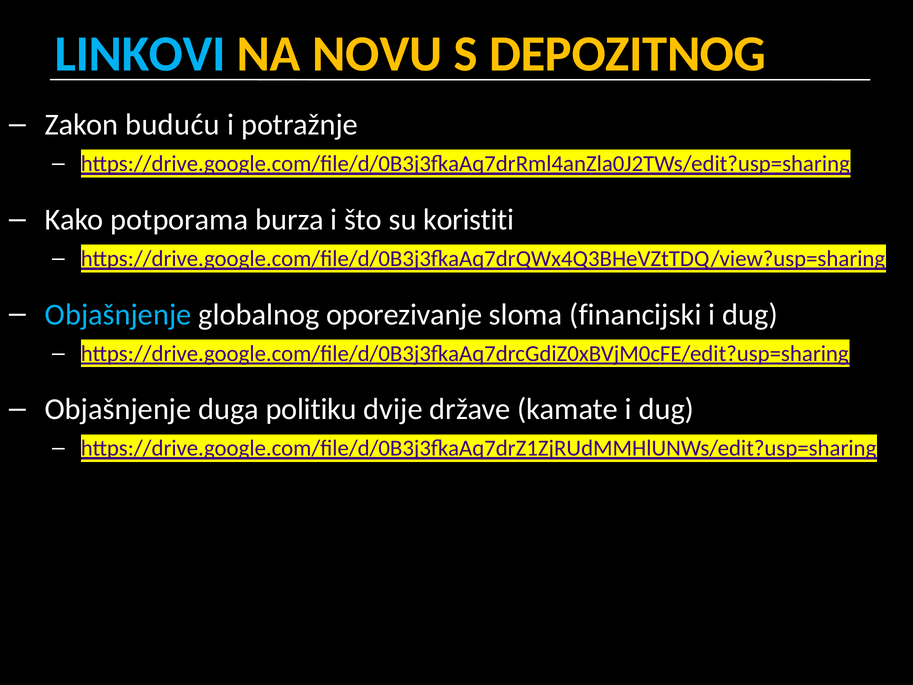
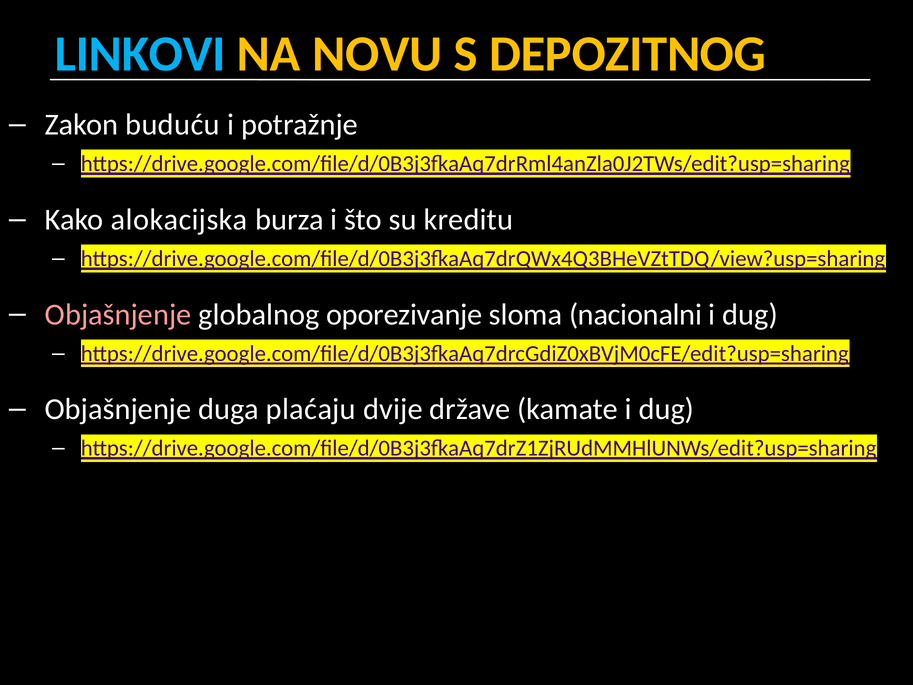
potporama: potporama -> alokacijska (179, 220)
koristiti: koristiti -> kreditu (468, 220)
Objašnjenje colour: light blue -> pink (118, 314)
financijski: financijski -> nacionalni (636, 314)
politiku: politiku -> plaćaju (311, 409)
